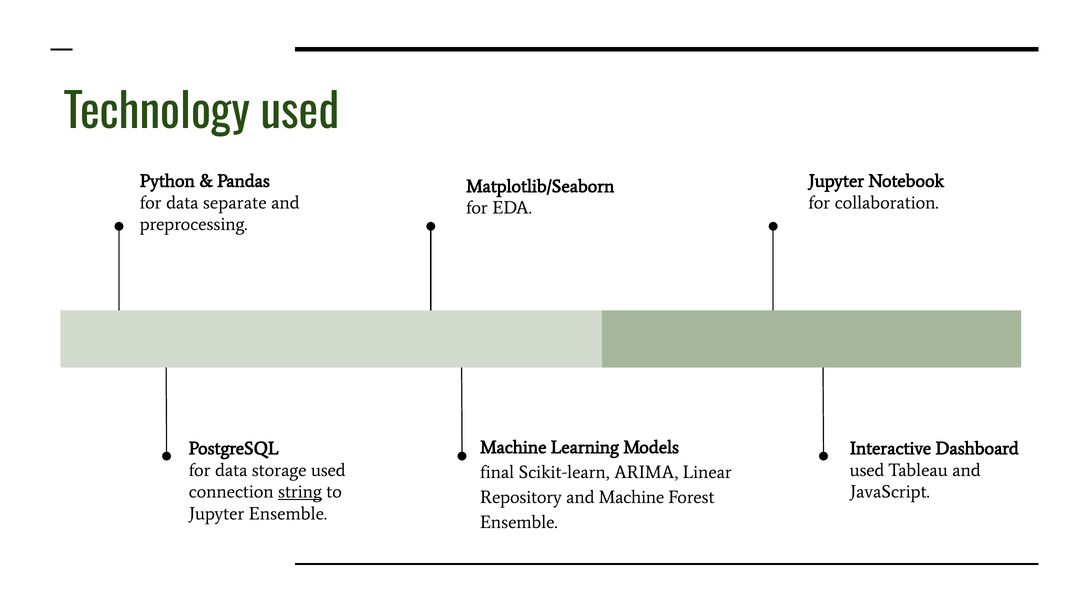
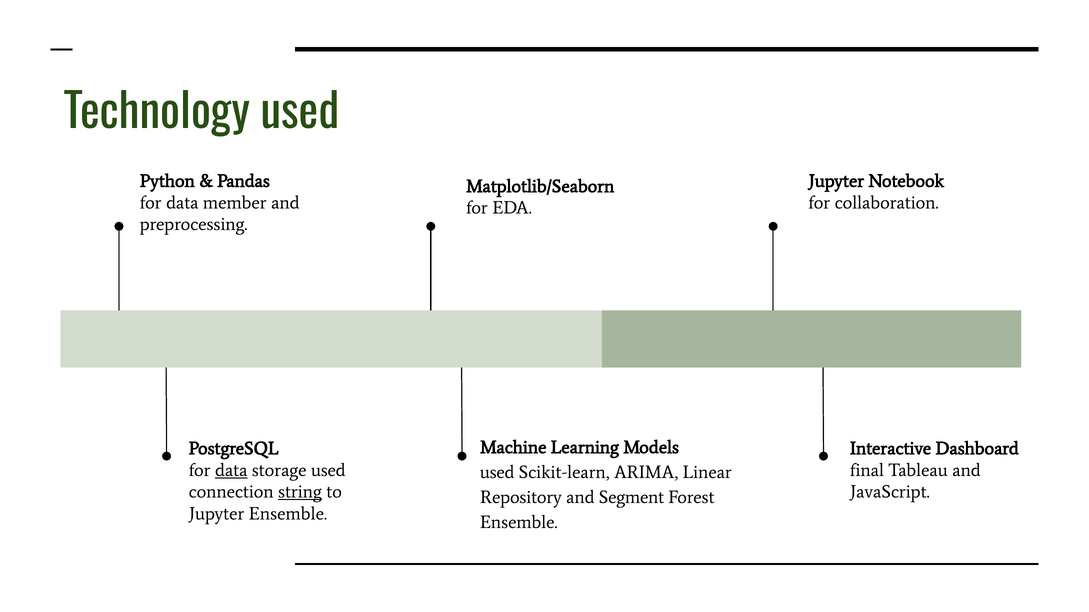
separate: separate -> member (235, 203)
data underline: none -> present (231, 470)
used: used -> final (867, 470)
final: final -> used (497, 473)
and Machine: Machine -> Segment (631, 498)
